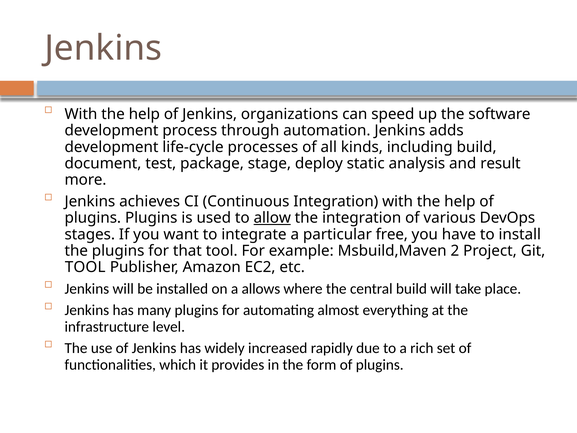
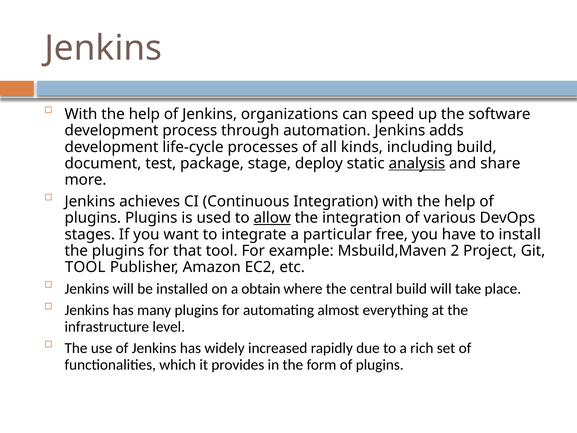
analysis underline: none -> present (417, 163)
result: result -> share (500, 163)
allows: allows -> obtain (261, 289)
